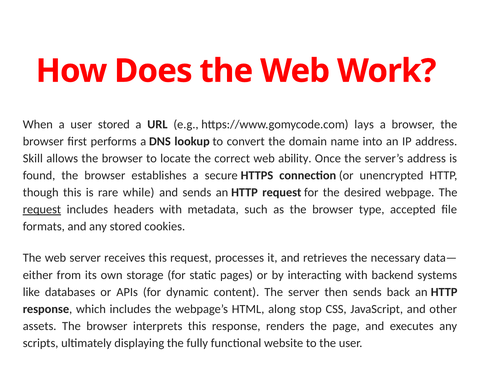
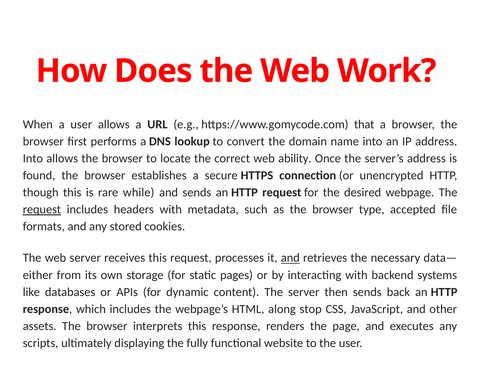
user stored: stored -> allows (114, 125)
lays: lays -> that (364, 125)
Skill: Skill -> Into (33, 159)
and underline: none -> present (290, 258)
